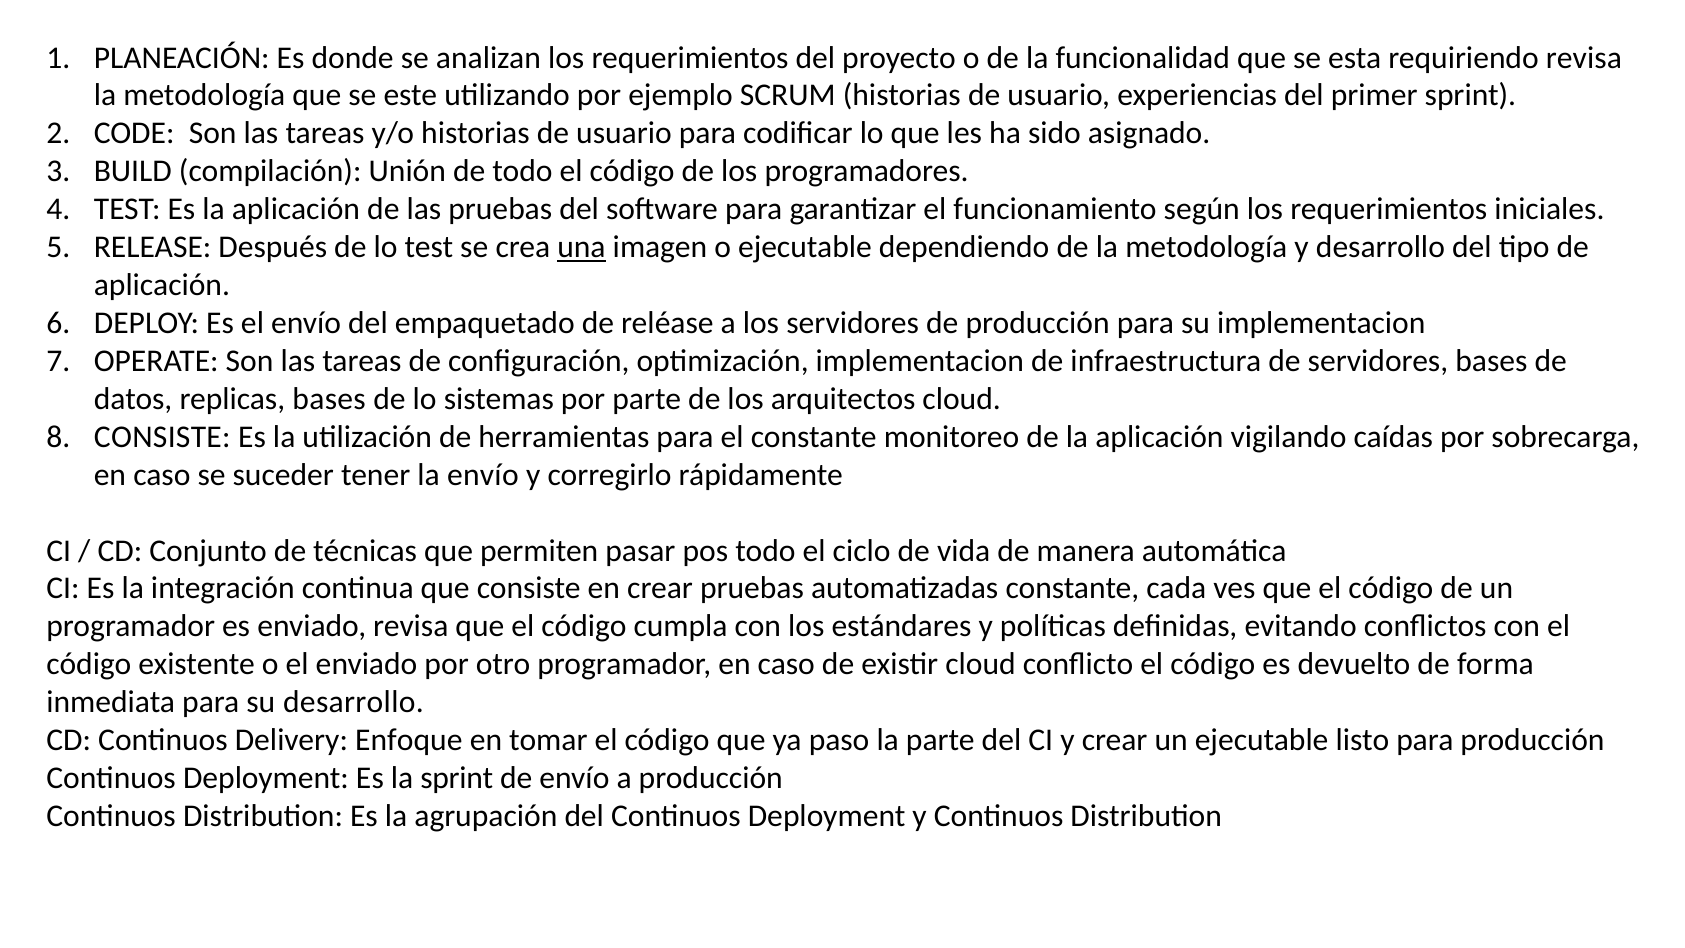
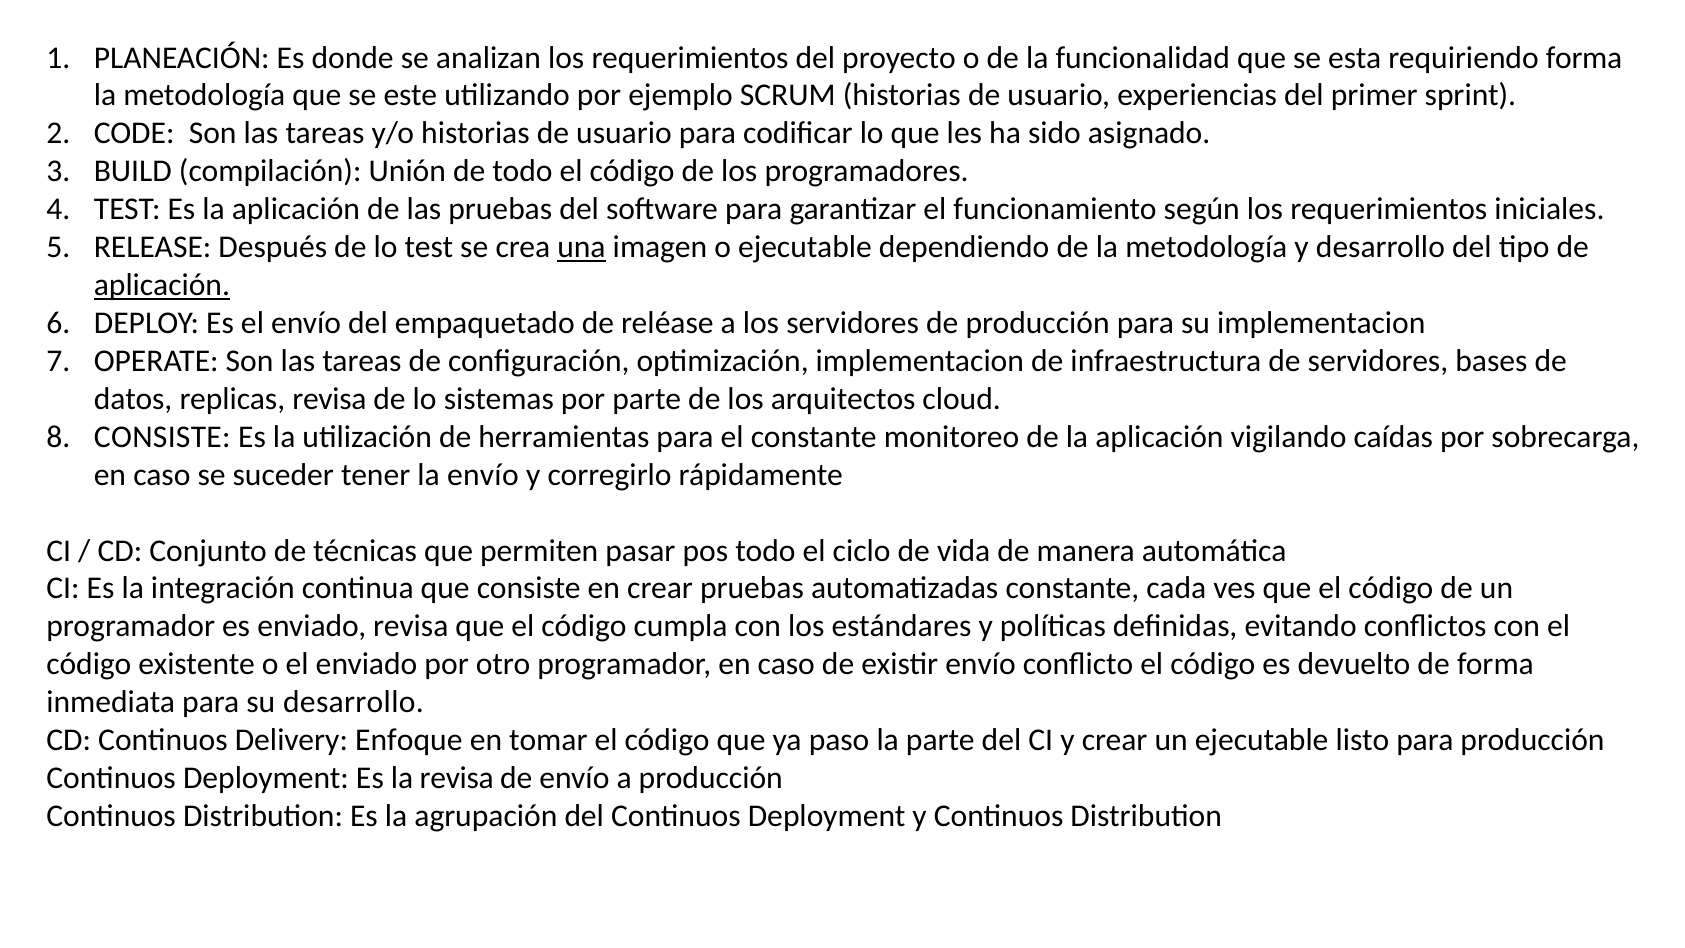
requiriendo revisa: revisa -> forma (1584, 58)
aplicación underline: none -> present (162, 285)
replicas bases: bases -> revisa (329, 399)
existir cloud: cloud -> envío (980, 664)
la sprint: sprint -> revisa (457, 778)
